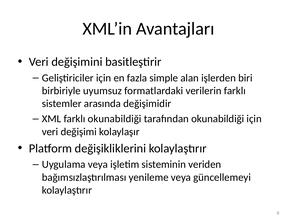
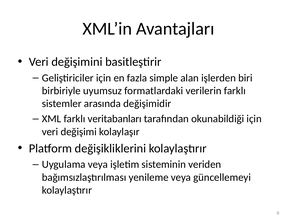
farklı okunabildiği: okunabildiği -> veritabanları (115, 119)
